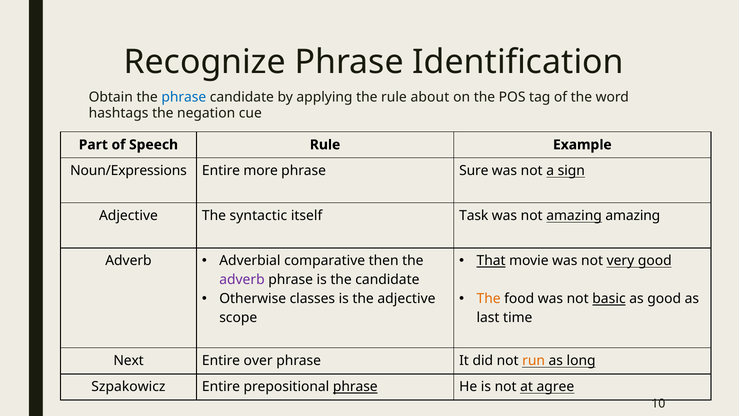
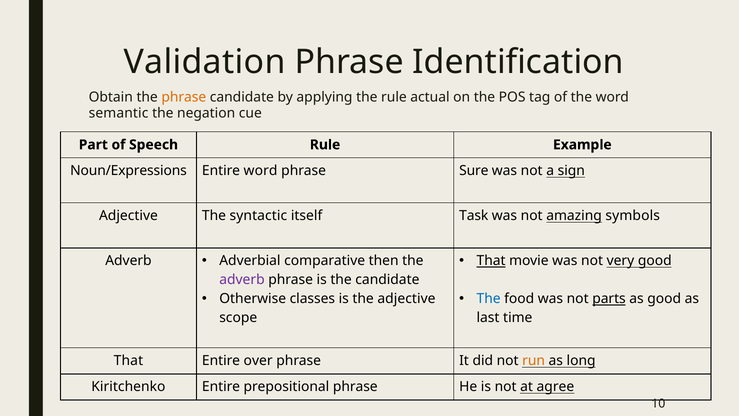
Recognize: Recognize -> Validation (205, 62)
phrase colour: blue -> orange (184, 97)
about: about -> actual (430, 97)
hashtags: hashtags -> semantic (119, 113)
Entire more: more -> word (261, 171)
amazing amazing: amazing -> symbols (633, 216)
The colour: orange -> blue (489, 298)
basic: basic -> parts (609, 298)
Next: Next -> That (128, 361)
Szpakowicz: Szpakowicz -> Kiritchenko (128, 387)
phrase underline: present -> none (355, 387)
